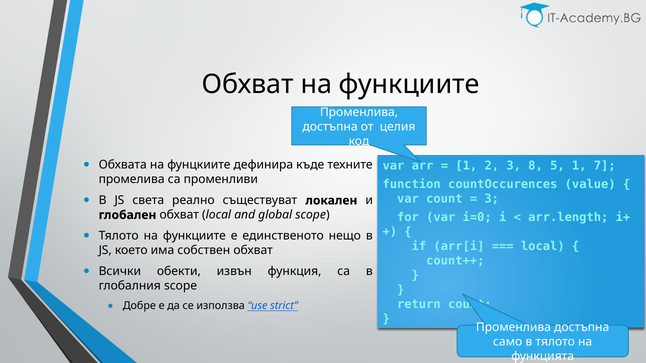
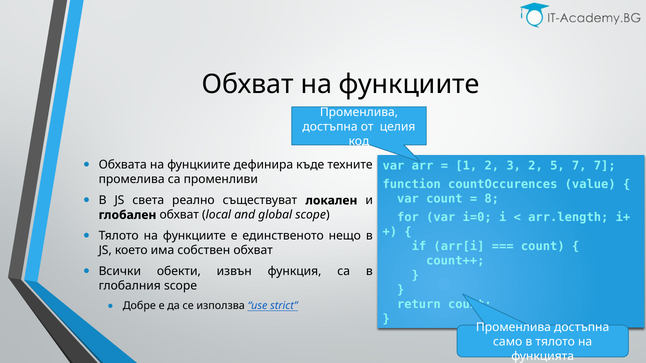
3 8: 8 -> 2 (536, 166)
5 1: 1 -> 7 (579, 166)
3: 3 -> 8 (492, 199)
local: local -> count (543, 247)
